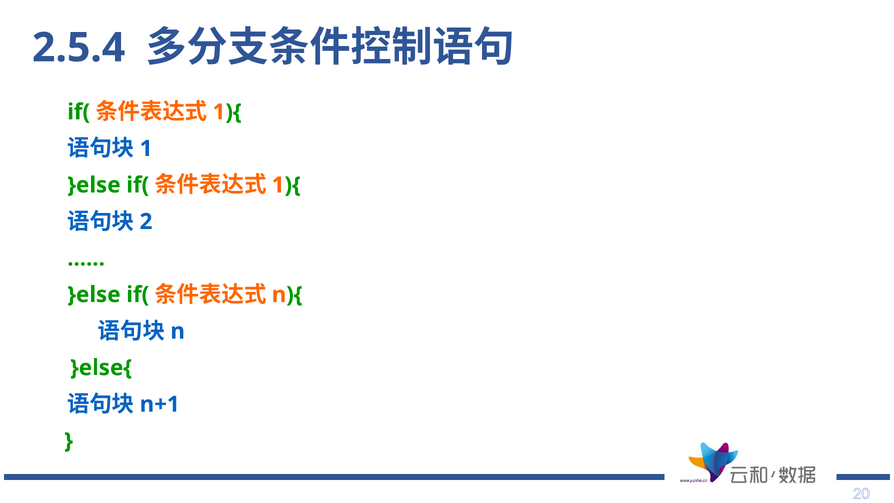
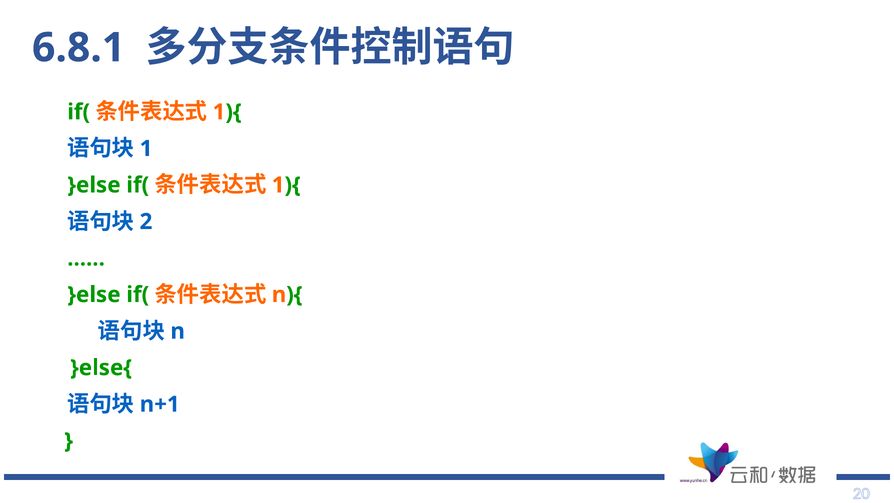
2.5.4: 2.5.4 -> 6.8.1 (79, 48)
